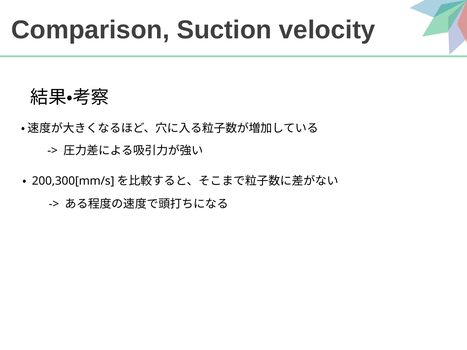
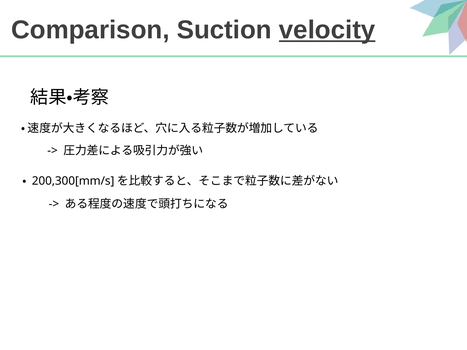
velocity underline: none -> present (327, 30)
